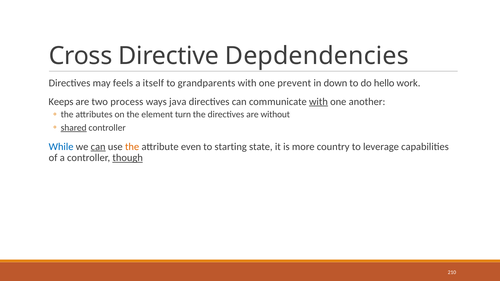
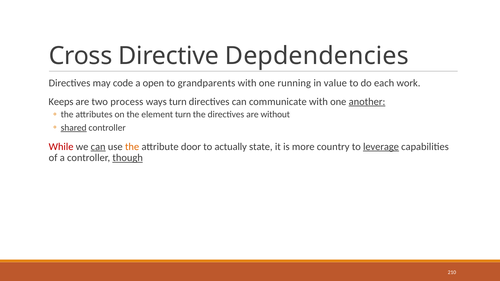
feels: feels -> code (123, 83)
itself: itself -> open (153, 83)
prevent: prevent -> running (294, 83)
down: down -> value (335, 83)
hello: hello -> each (384, 83)
ways java: java -> turn (178, 102)
with underline: present -> none (318, 102)
another underline: none -> present (367, 102)
While colour: blue -> red (61, 147)
even: even -> door (191, 147)
starting: starting -> actually (231, 147)
leverage underline: none -> present (381, 147)
